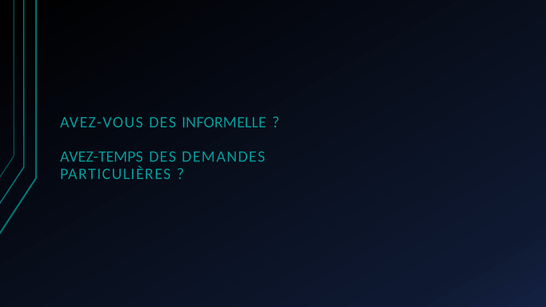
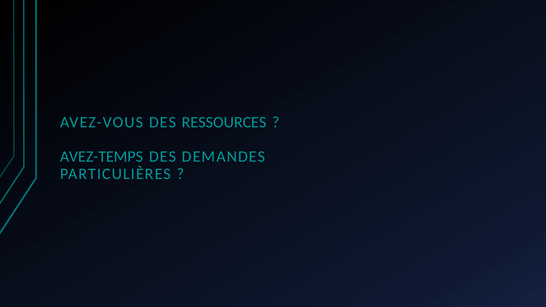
INFORMELLE: INFORMELLE -> RESSOURCES (224, 122)
